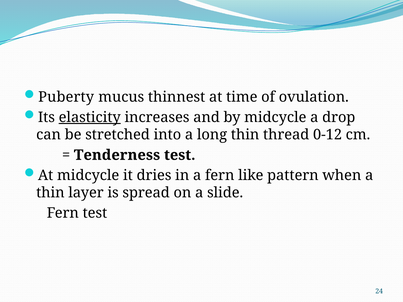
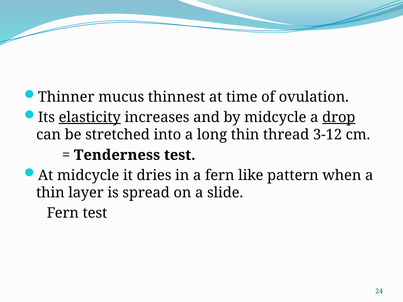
Puberty: Puberty -> Thinner (66, 97)
drop underline: none -> present (339, 117)
0-12: 0-12 -> 3-12 (328, 135)
